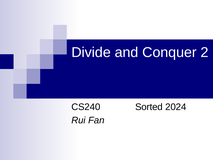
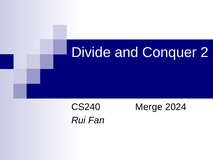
Sorted: Sorted -> Merge (149, 107)
